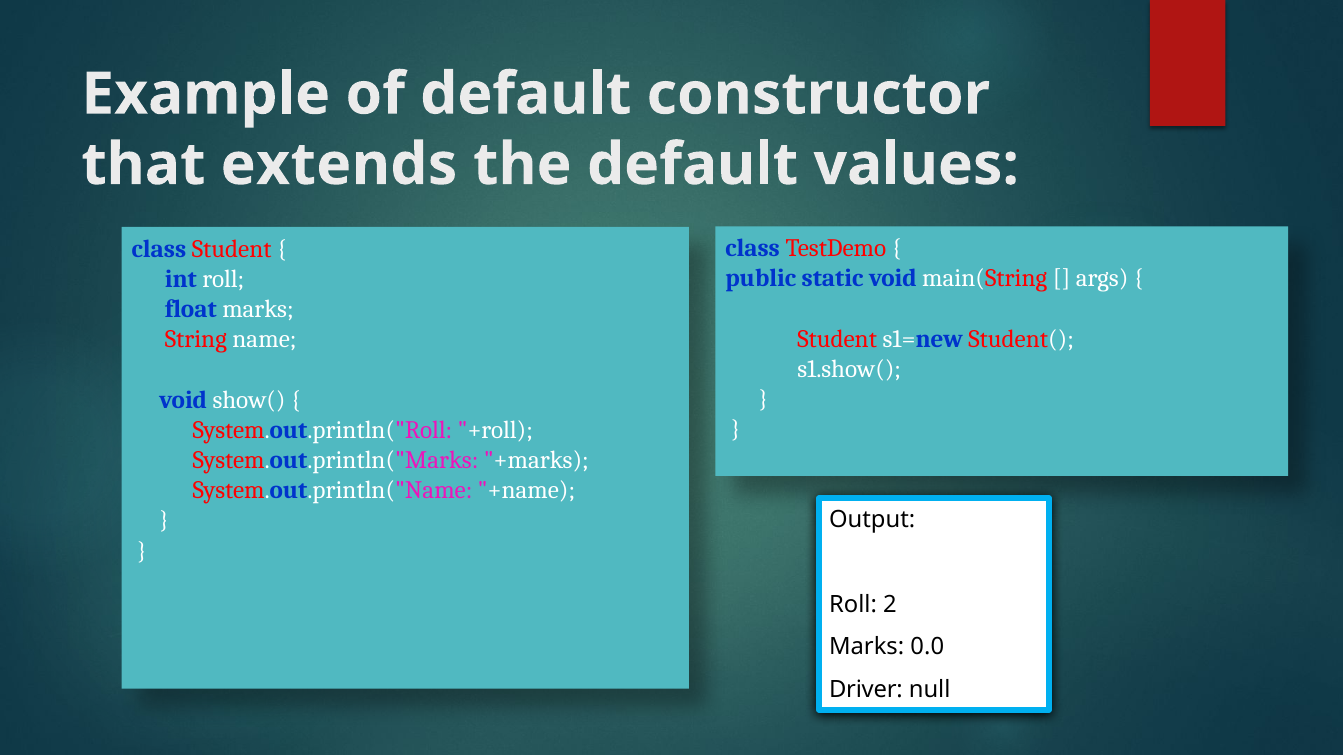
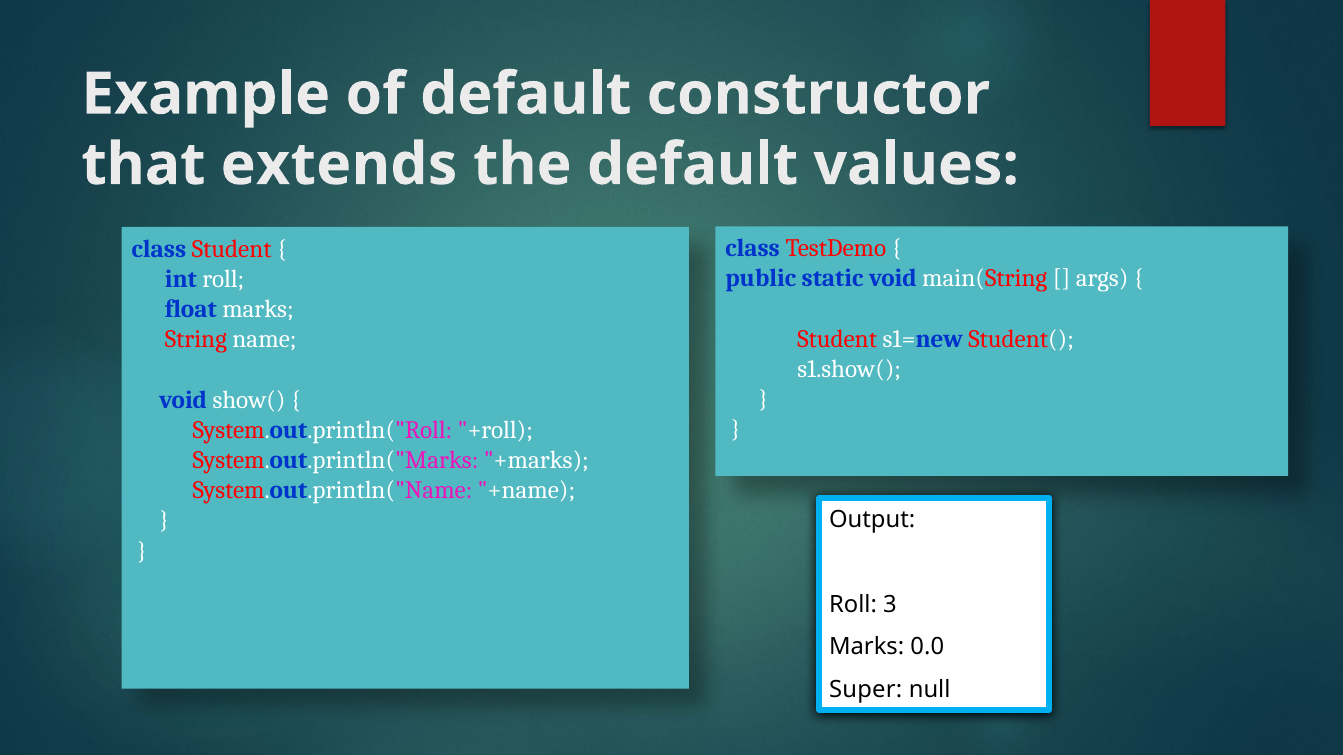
2: 2 -> 3 (890, 605)
Driver: Driver -> Super (866, 690)
